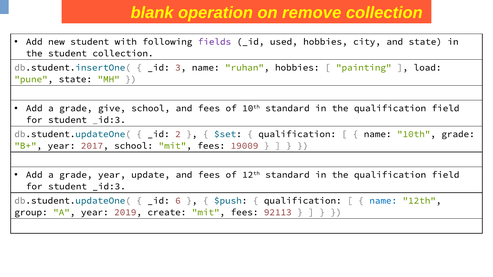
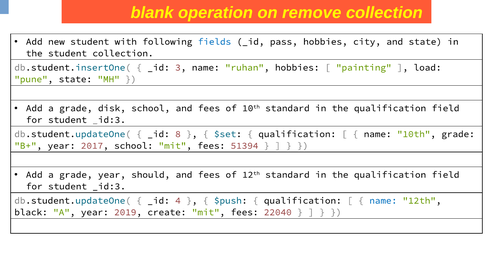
fields colour: purple -> blue (214, 42)
used: used -> pass (284, 42)
give: give -> disk (112, 108)
2: 2 -> 8 (178, 134)
19009: 19009 -> 51394 (245, 146)
update: update -> should (151, 175)
6: 6 -> 4 (178, 201)
group: group -> black (31, 212)
92113: 92113 -> 22040 (278, 212)
